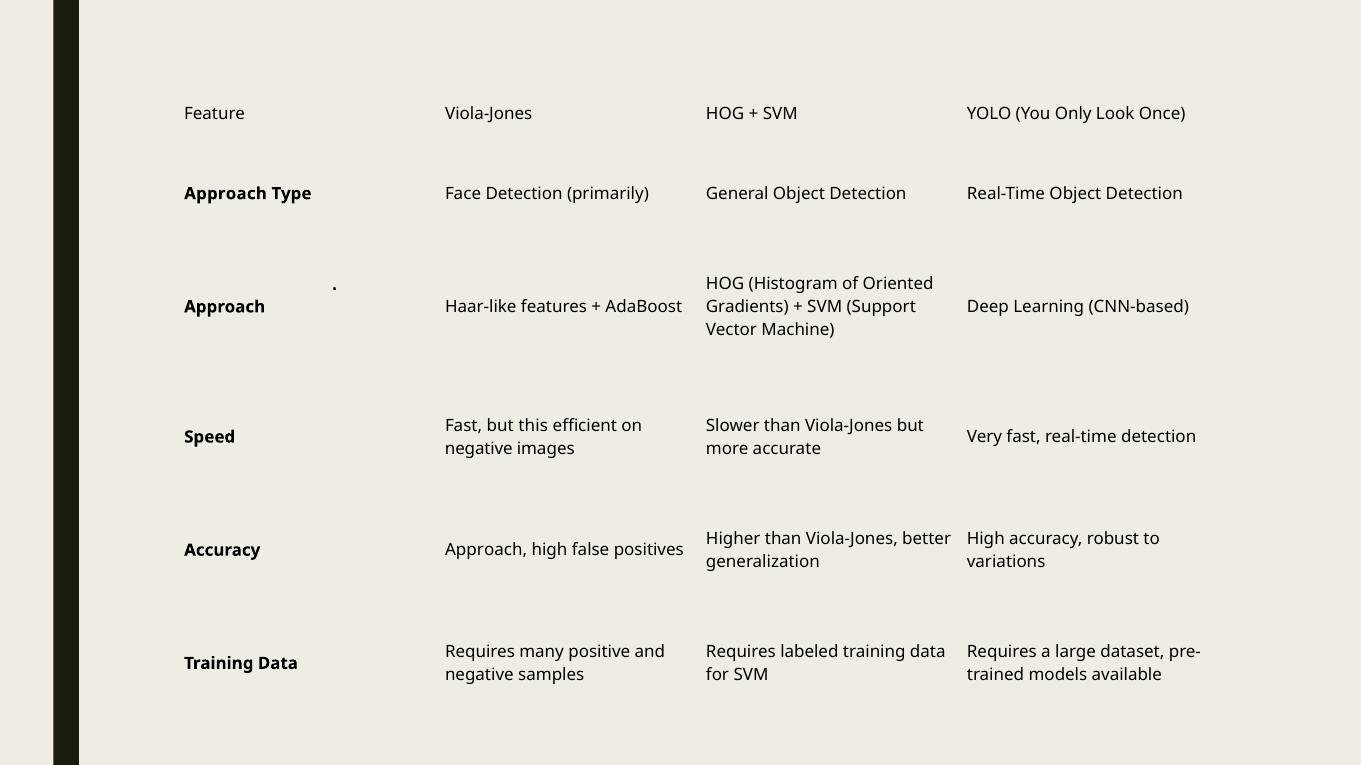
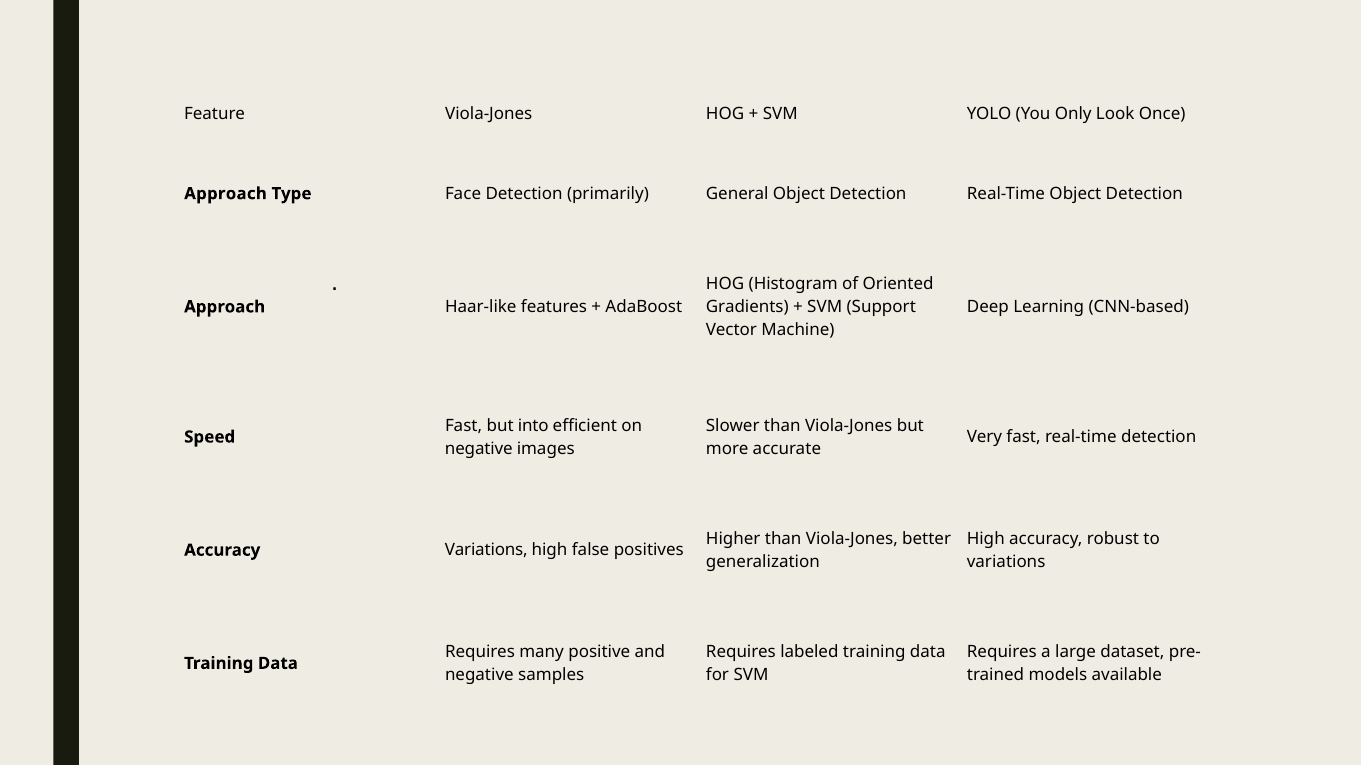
this: this -> into (533, 426)
Accuracy Approach: Approach -> Variations (486, 551)
